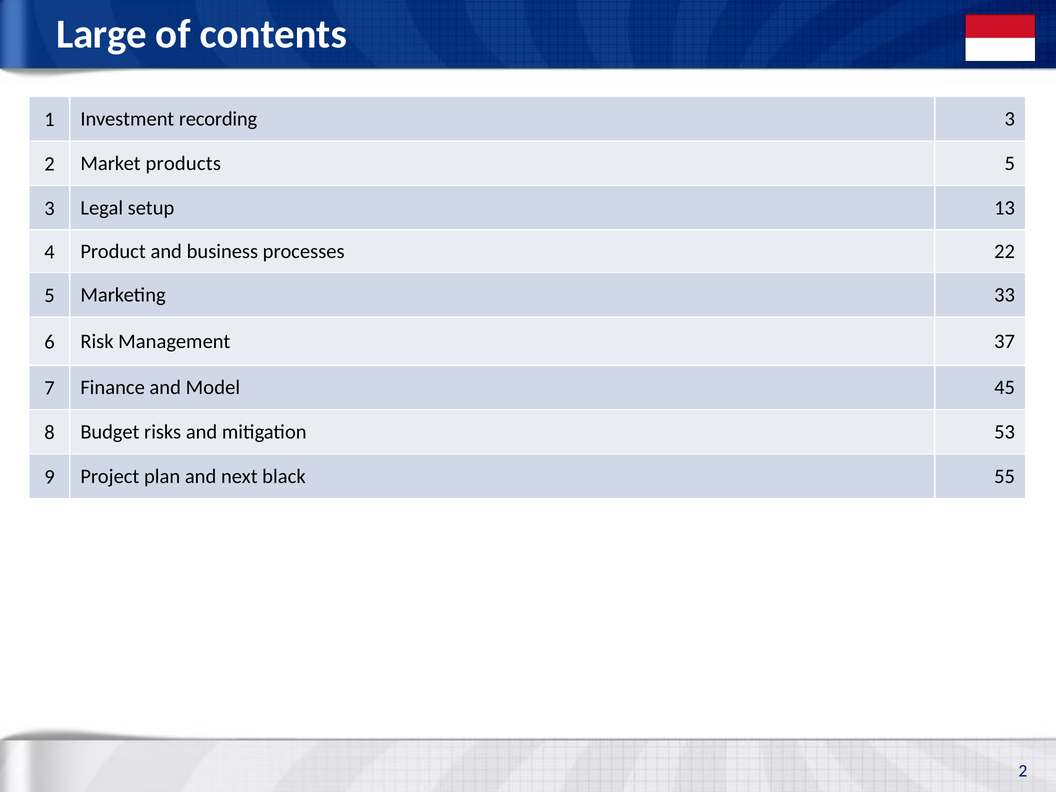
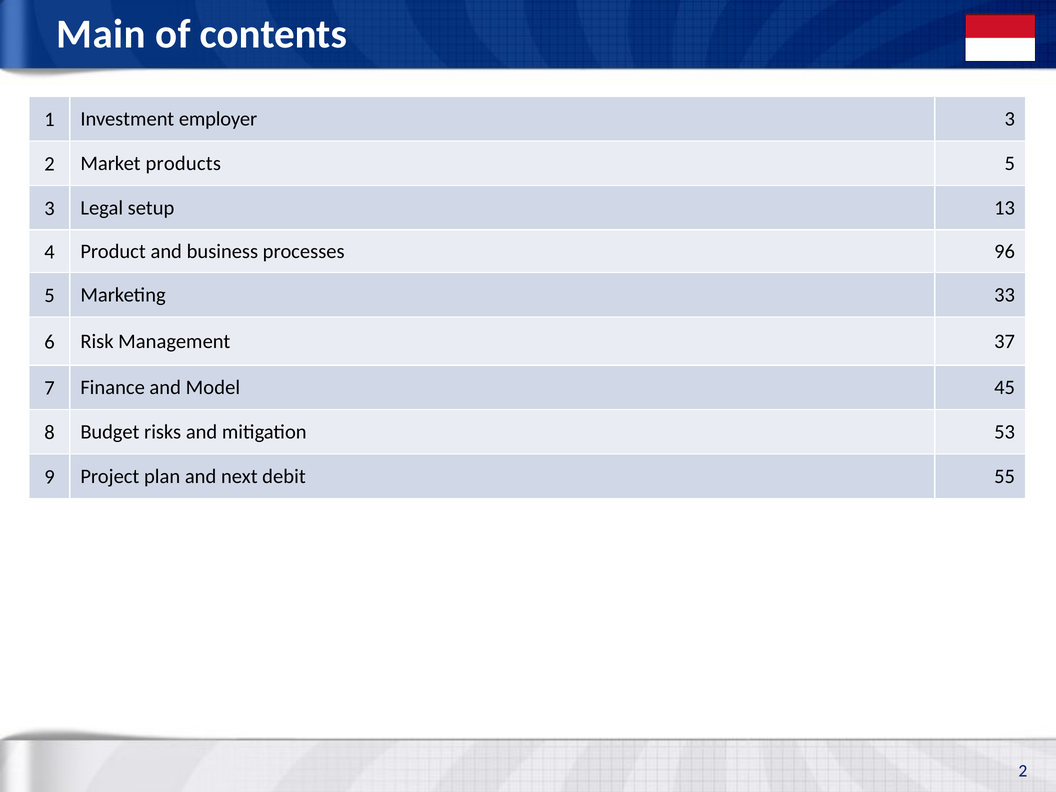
Large: Large -> Main (101, 34)
recording: recording -> employer (218, 119)
22: 22 -> 96 (1005, 251)
black: black -> debit (284, 476)
